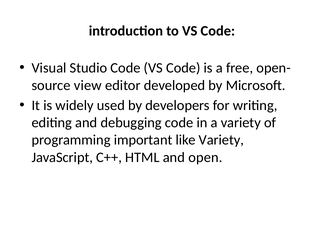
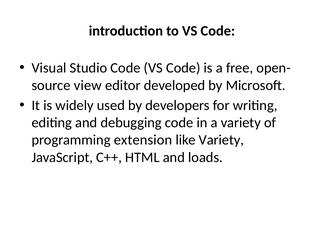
important: important -> extension (143, 140)
open: open -> loads (205, 157)
